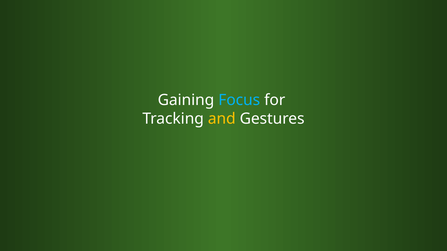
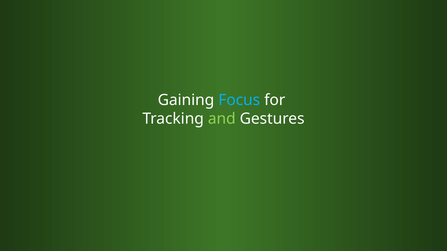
and colour: yellow -> light green (222, 119)
